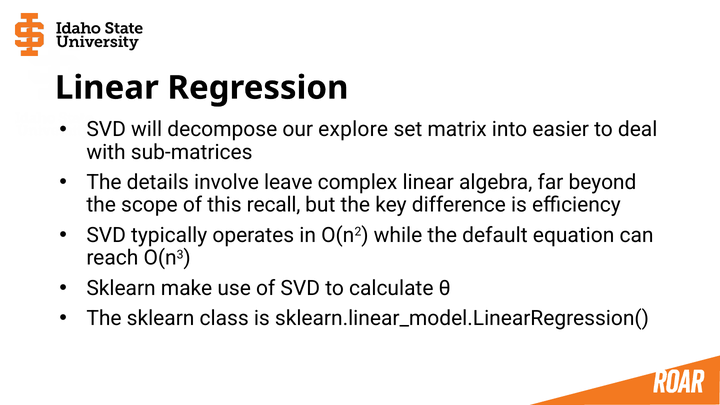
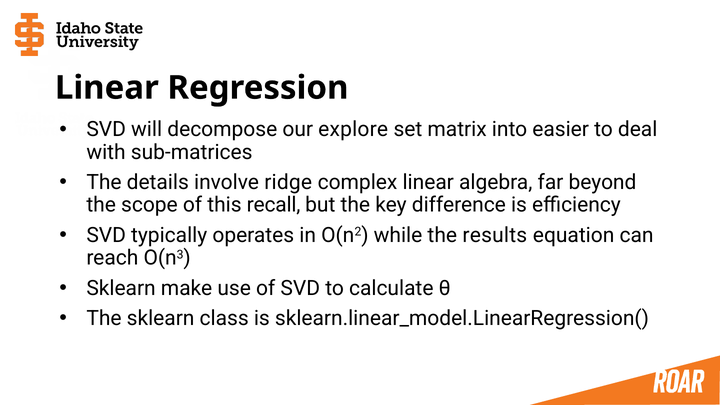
leave: leave -> ridge (288, 182)
default: default -> results (495, 235)
